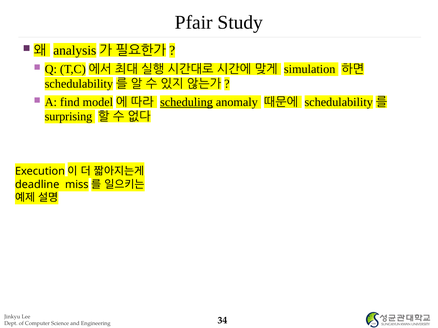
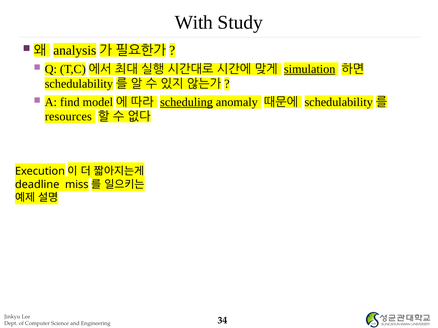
Pfair: Pfair -> With (194, 23)
simulation underline: none -> present (310, 69)
surprising: surprising -> resources (68, 117)
